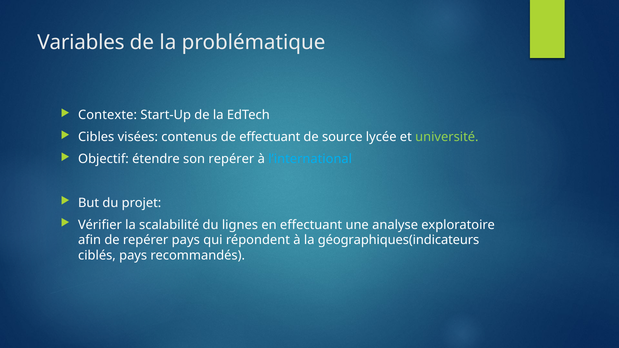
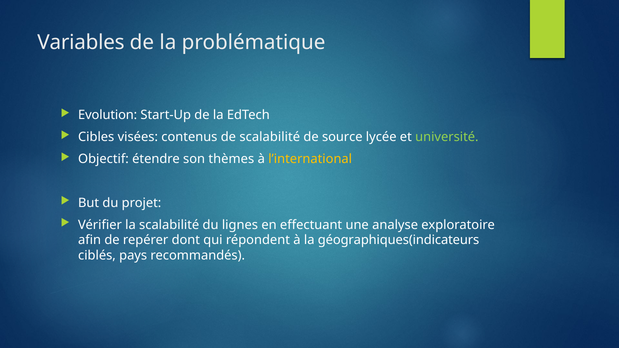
Contexte: Contexte -> Evolution (108, 115)
de effectuant: effectuant -> scalabilité (270, 137)
son repérer: repérer -> thèmes (231, 159)
l’international colour: light blue -> yellow (310, 159)
repérer pays: pays -> dont (186, 240)
